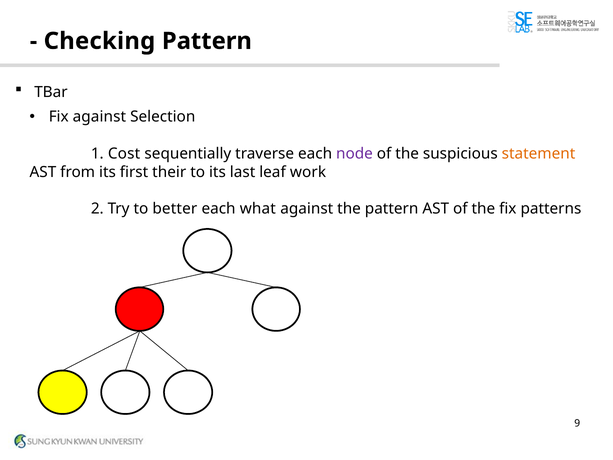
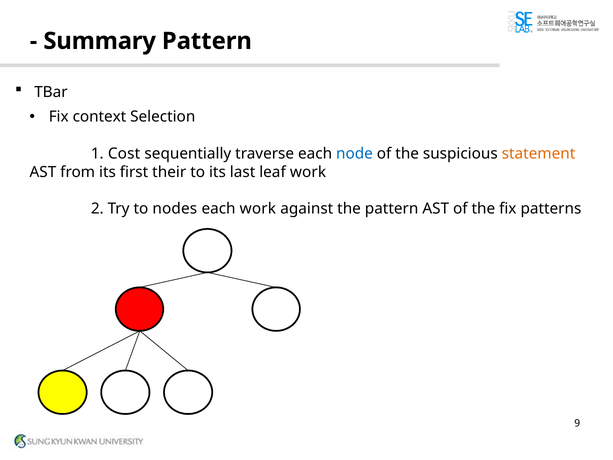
Checking: Checking -> Summary (100, 41)
Fix against: against -> context (99, 117)
node colour: purple -> blue (354, 154)
better: better -> nodes (175, 209)
each what: what -> work (258, 209)
